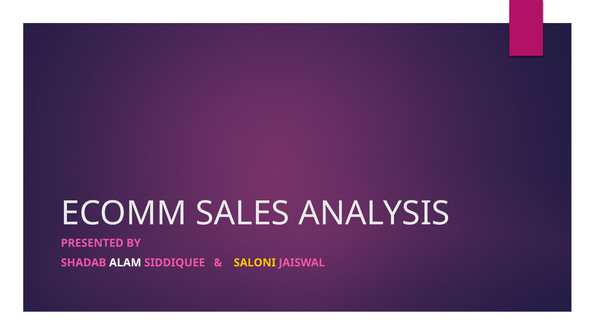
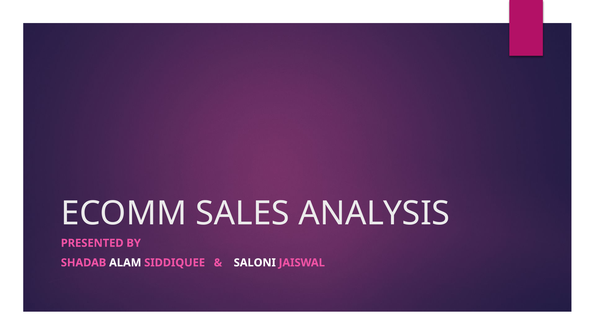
SALONI colour: yellow -> white (255, 262)
